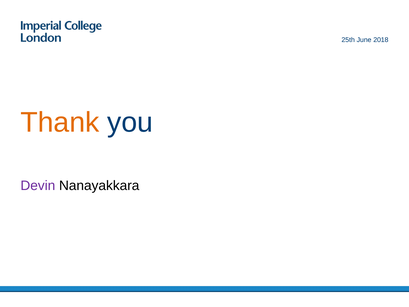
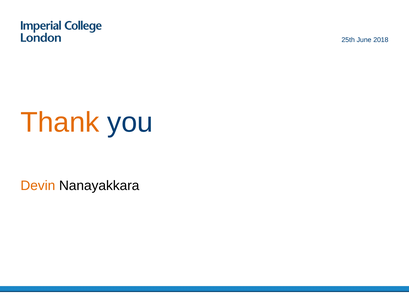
Devin colour: purple -> orange (38, 185)
